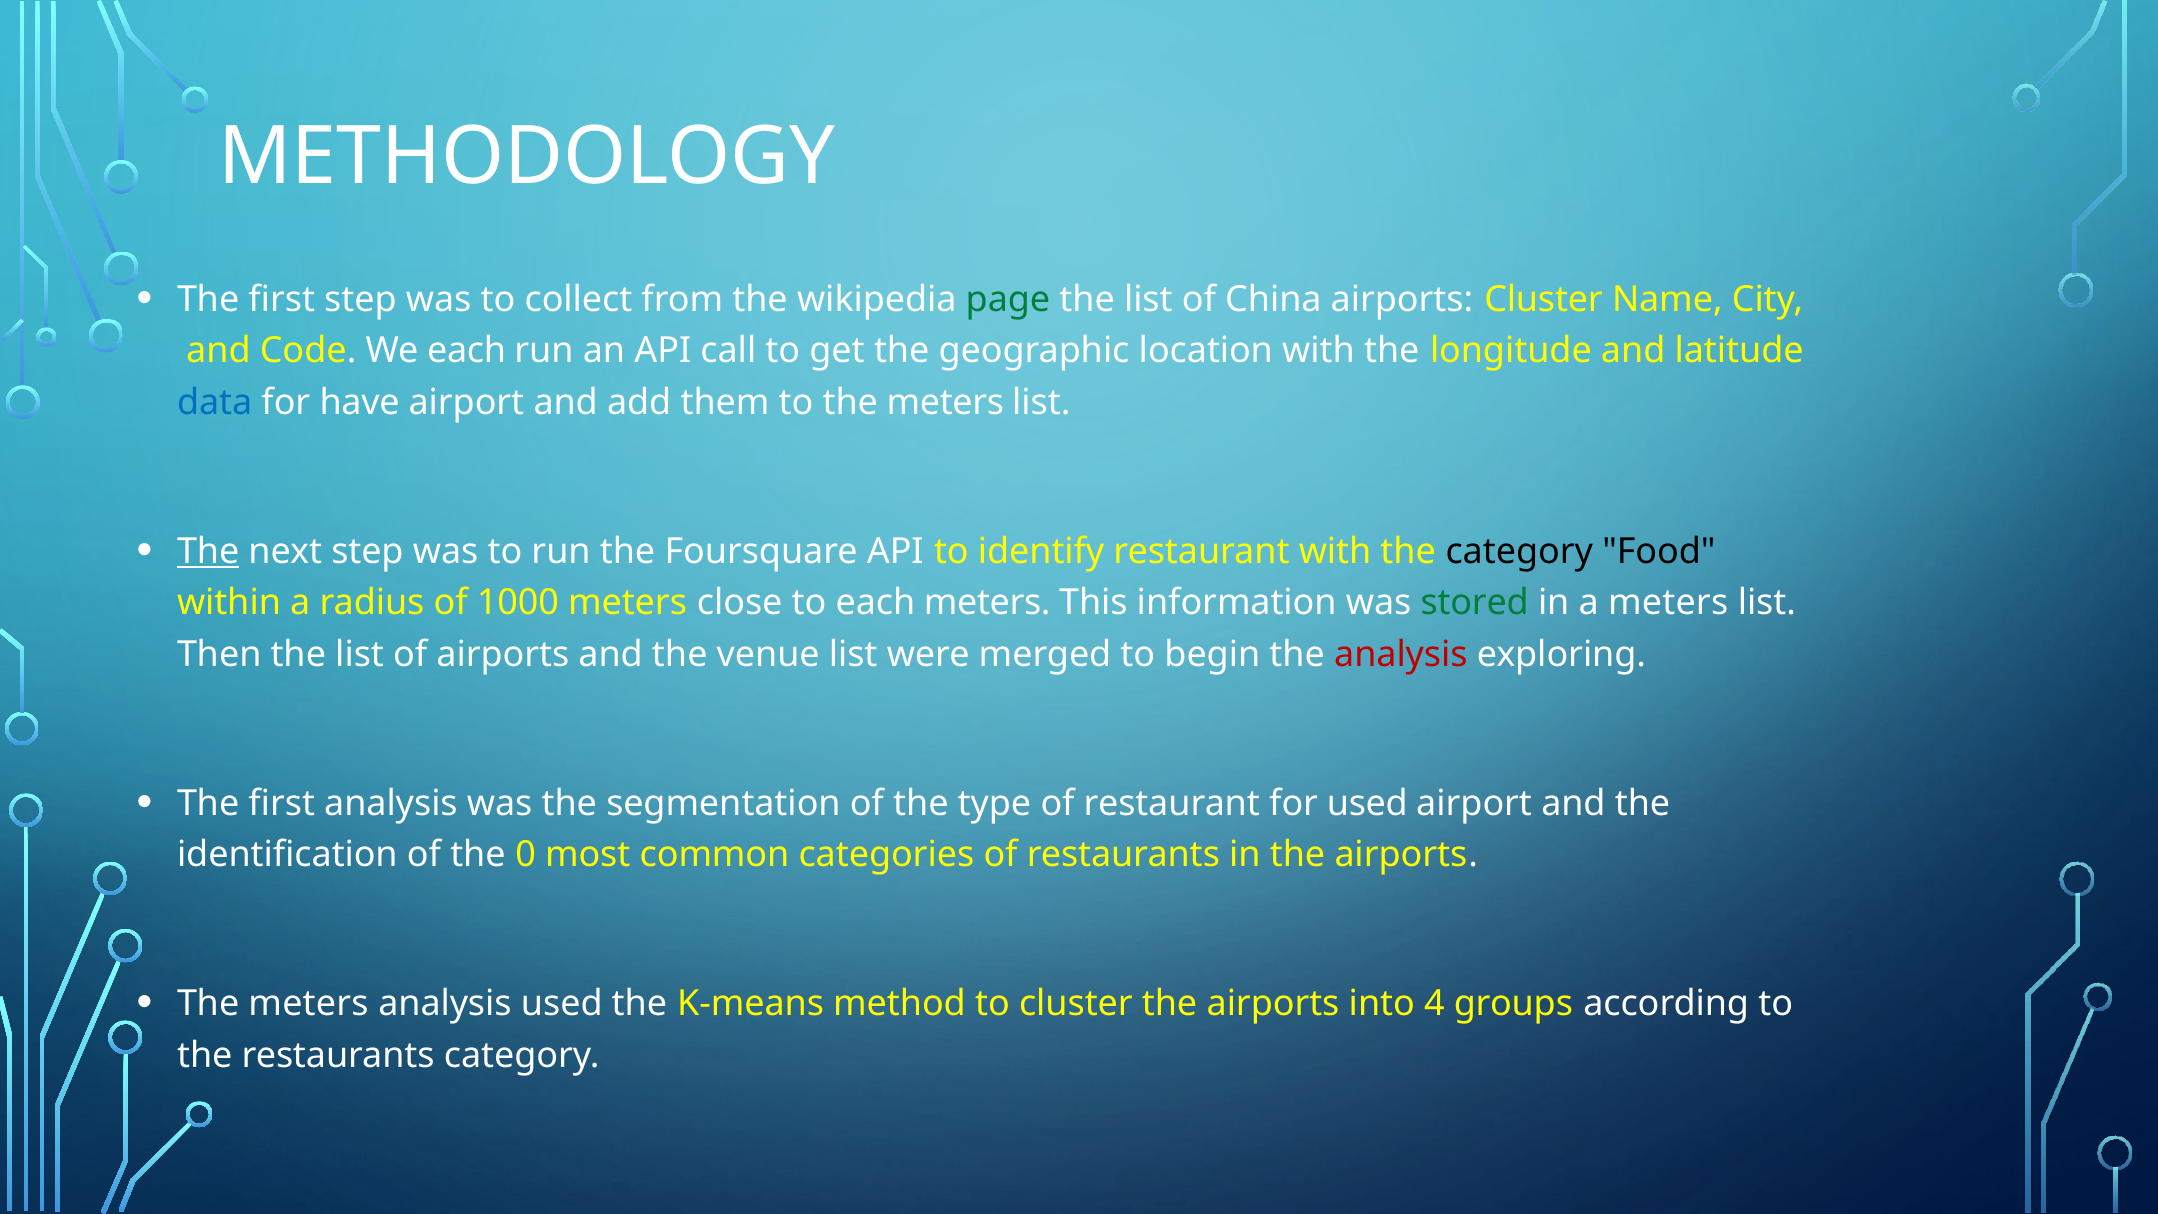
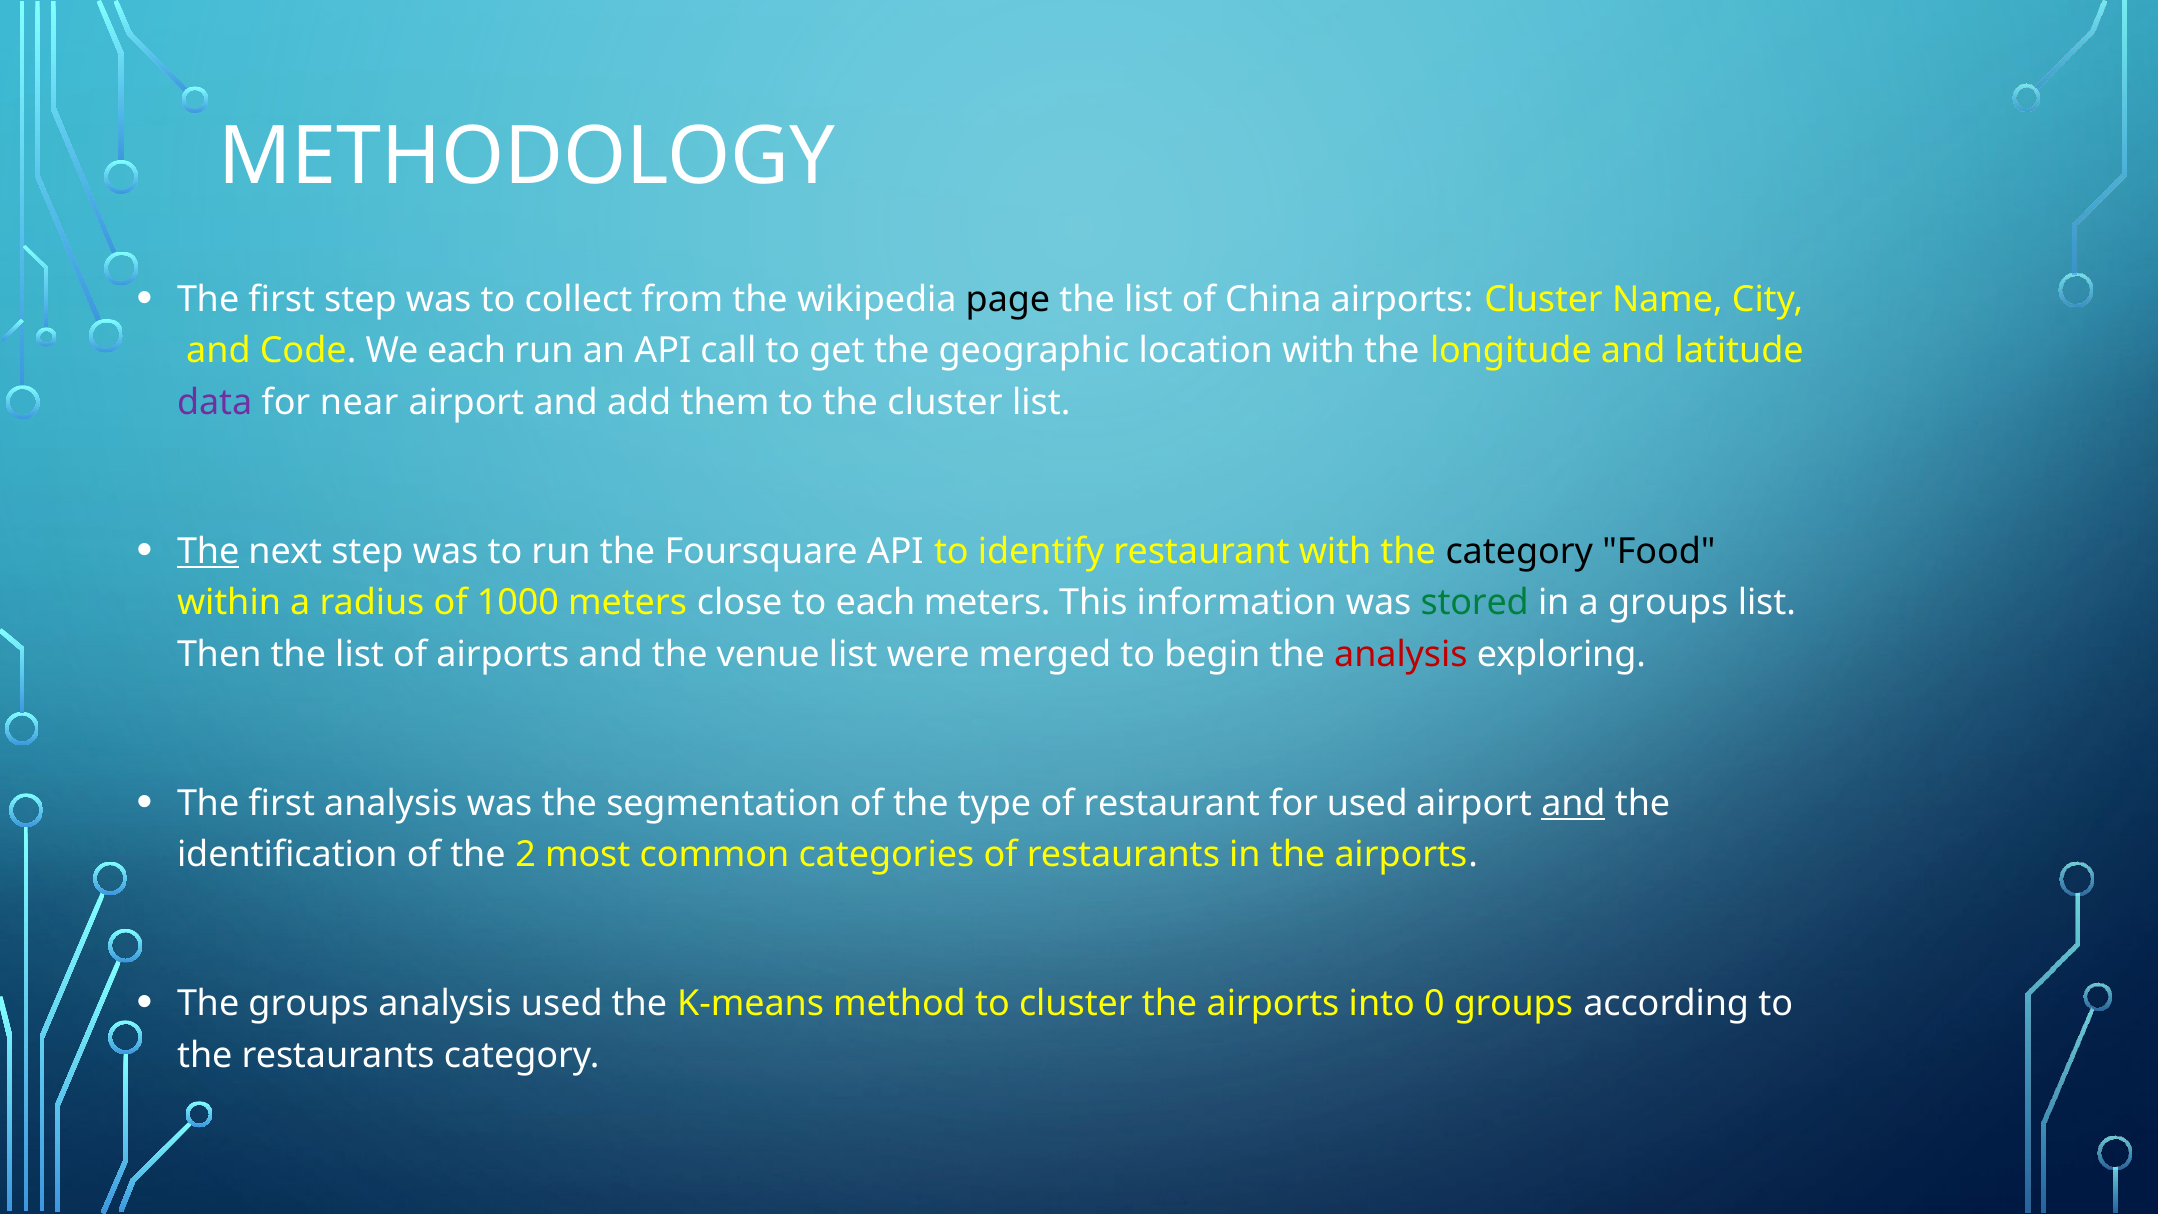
page colour: green -> black (1008, 299)
data colour: blue -> purple (215, 403)
have: have -> near (359, 403)
to the meters: meters -> cluster (945, 403)
a meters: meters -> groups (1668, 603)
and underline: none -> present (1573, 803)
0: 0 -> 2 (526, 855)
meters: meters -> groups (309, 1003)
4: 4 -> 0 (1434, 1003)
